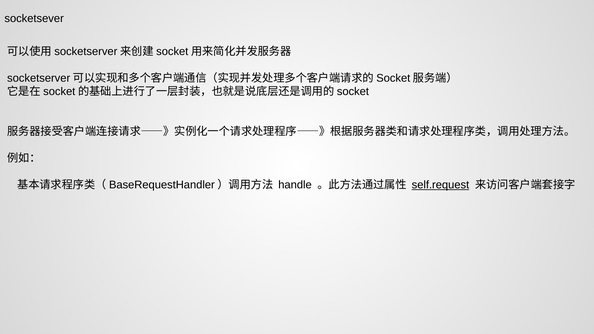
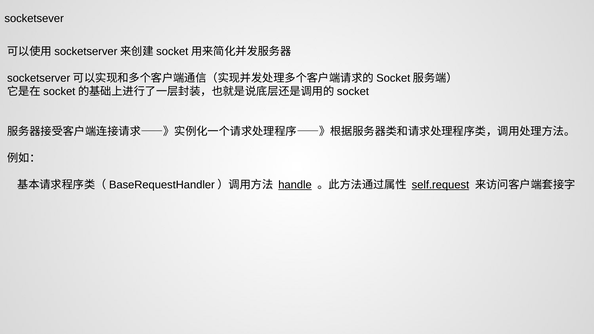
handle underline: none -> present (295, 185)
